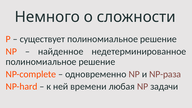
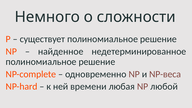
NP-раза: NP-раза -> NP-веса (165, 74)
задачи: задачи -> любой (164, 87)
